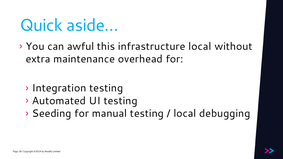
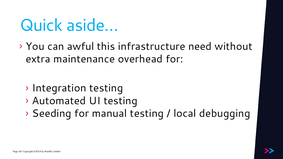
infrastructure local: local -> need (200, 46)
